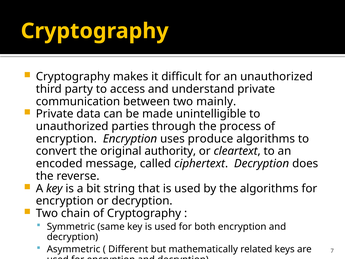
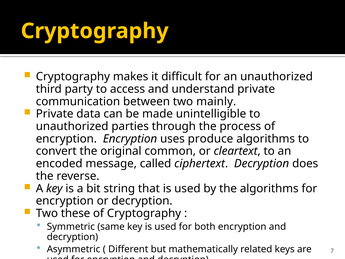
authority: authority -> common (170, 151)
chain: chain -> these (76, 213)
